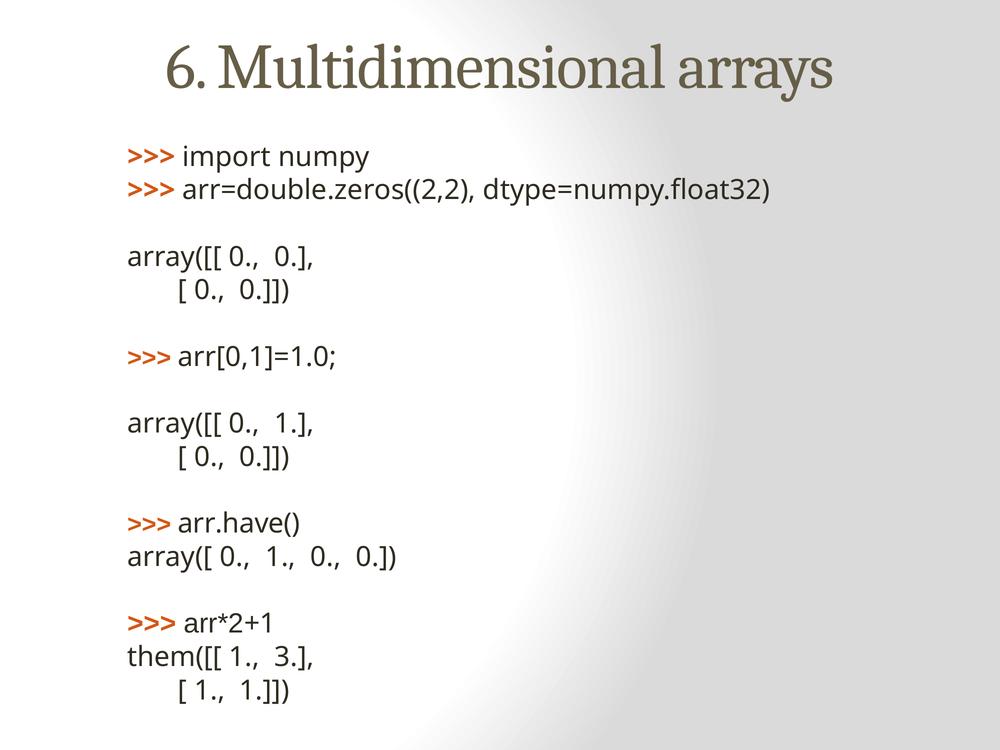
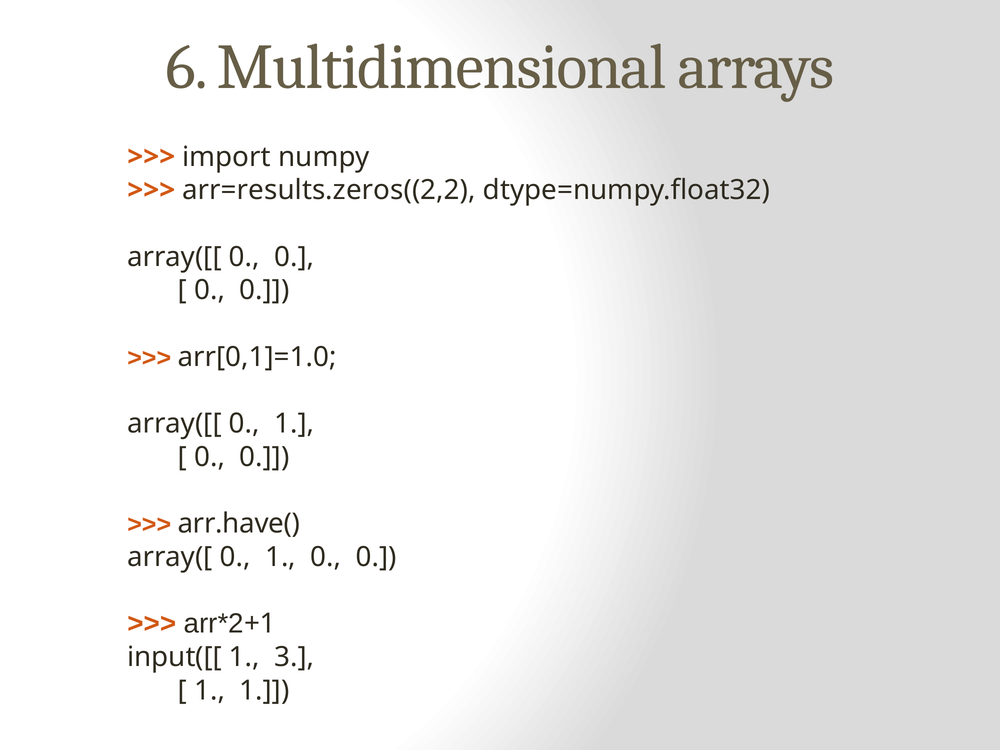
arr=double.zeros((2,2: arr=double.zeros((2,2 -> arr=results.zeros((2,2 (329, 190)
them([[: them([[ -> input([[ (175, 657)
